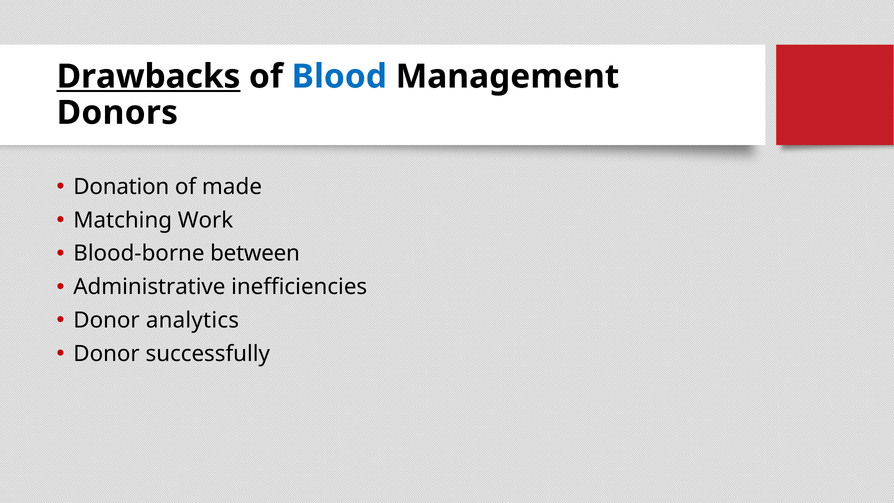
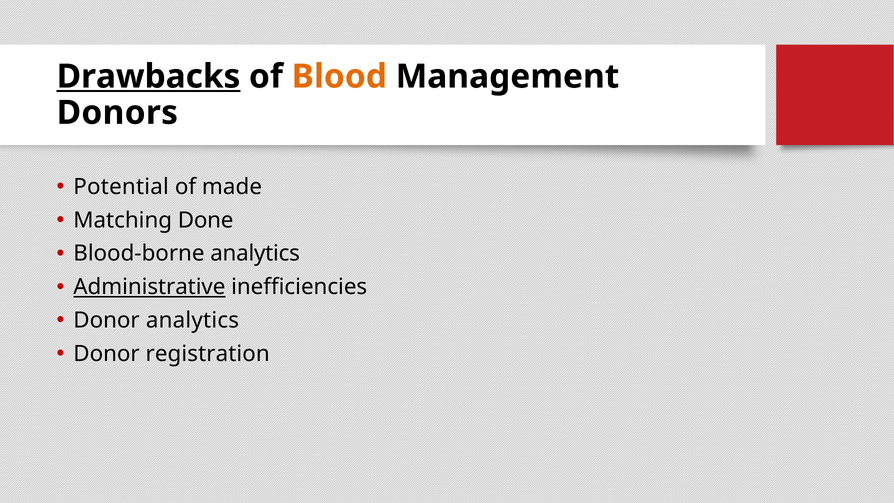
Blood colour: blue -> orange (339, 77)
Donation: Donation -> Potential (121, 187)
Work: Work -> Done (206, 220)
Blood-borne between: between -> analytics (255, 254)
Administrative underline: none -> present (149, 287)
successfully: successfully -> registration (208, 354)
